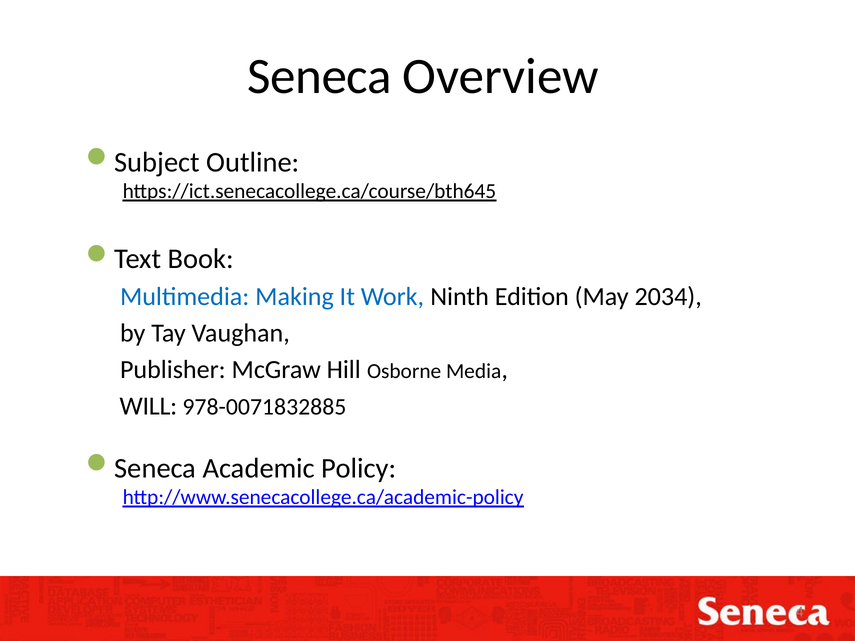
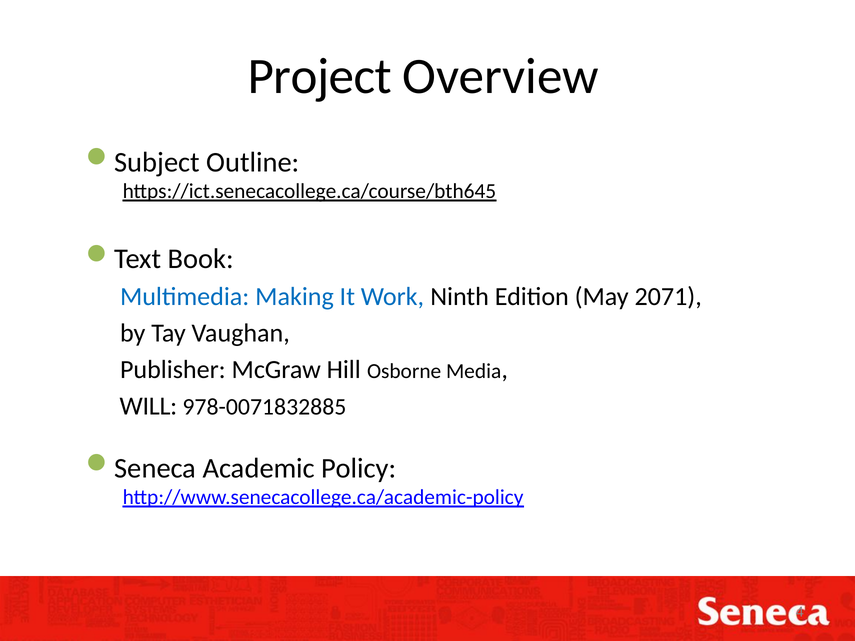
Seneca: Seneca -> Project (320, 76)
2034: 2034 -> 2071 (668, 297)
